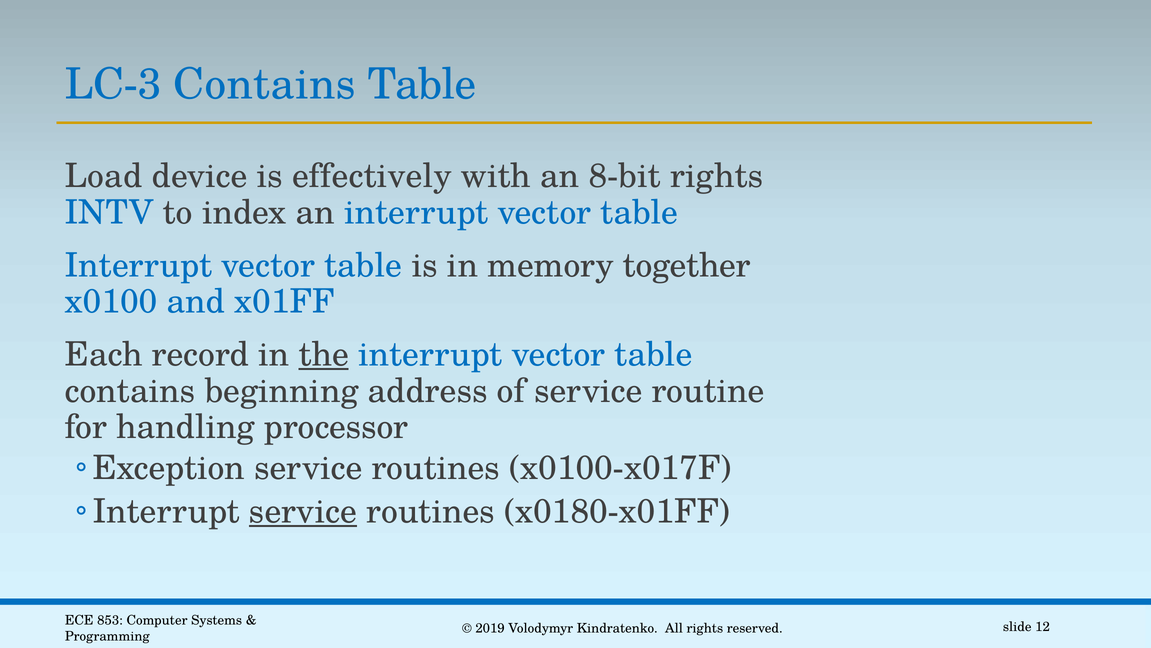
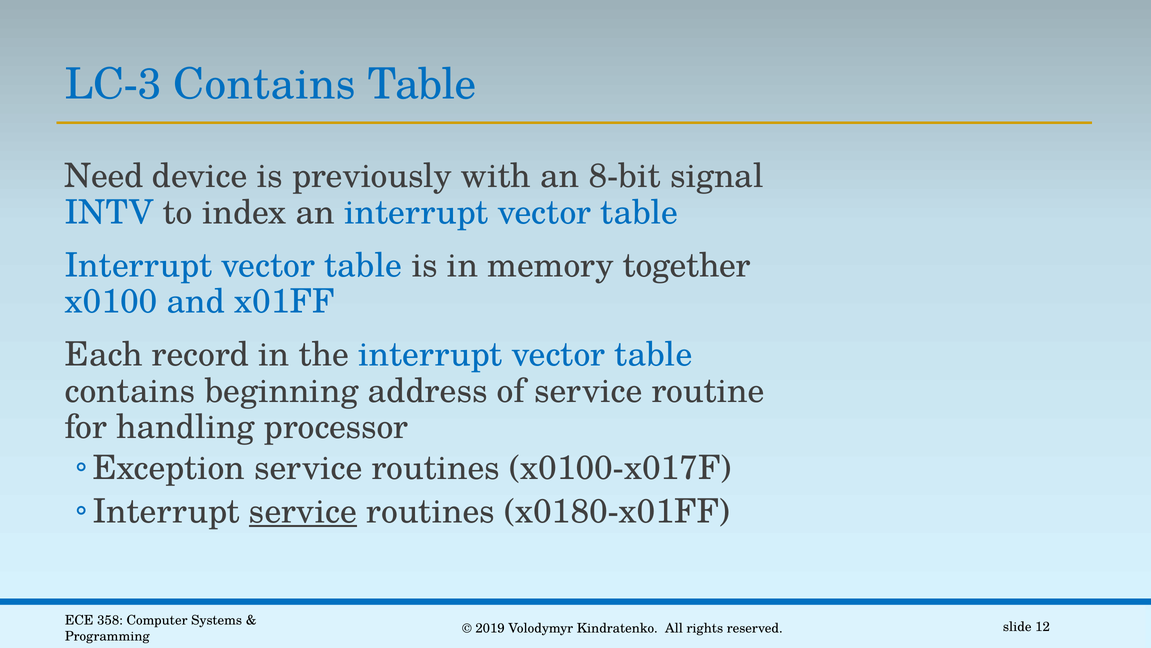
Load: Load -> Need (104, 176)
effectively: effectively -> previously (372, 176)
8-bit rights: rights -> signal (717, 176)
the underline: present -> none (324, 354)
853: 853 -> 358 (110, 620)
